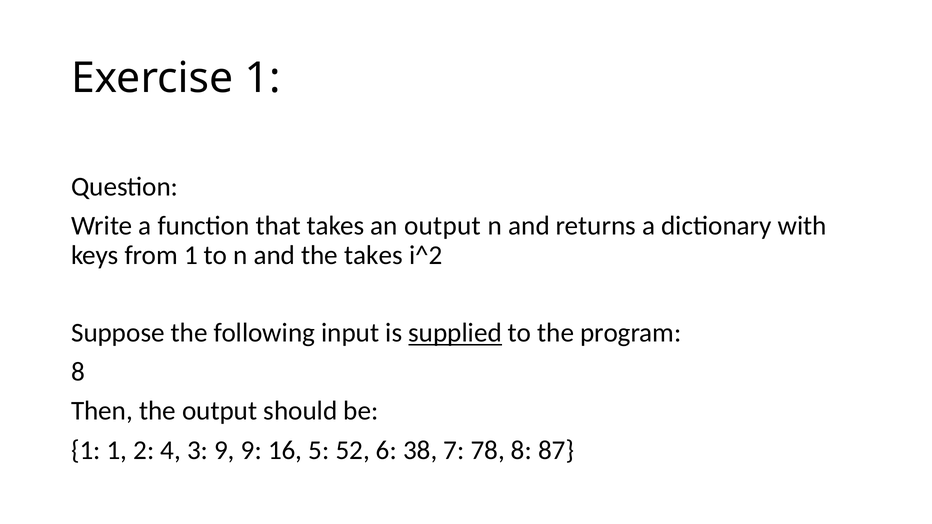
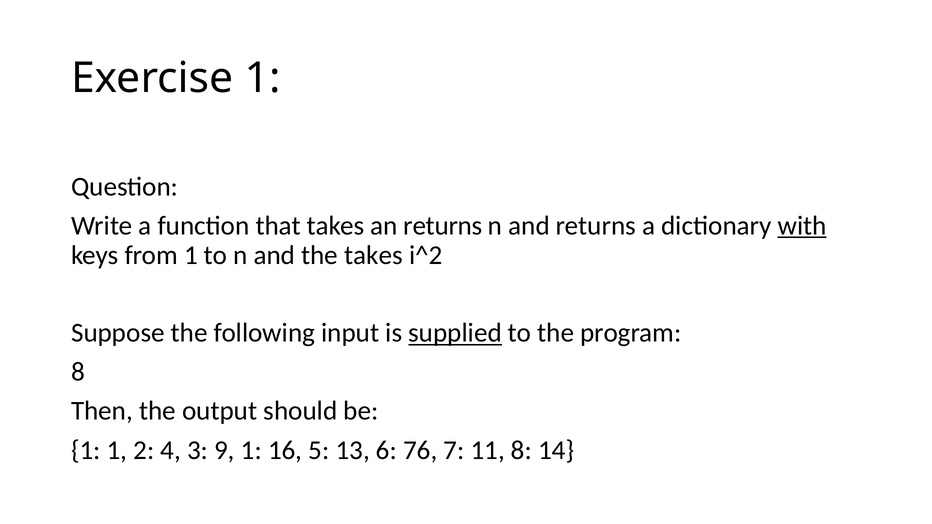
an output: output -> returns (443, 226)
with underline: none -> present (802, 226)
9 9: 9 -> 1 (251, 450)
52: 52 -> 13 (353, 450)
38: 38 -> 76 (420, 450)
78: 78 -> 11 (488, 450)
87: 87 -> 14 (556, 450)
